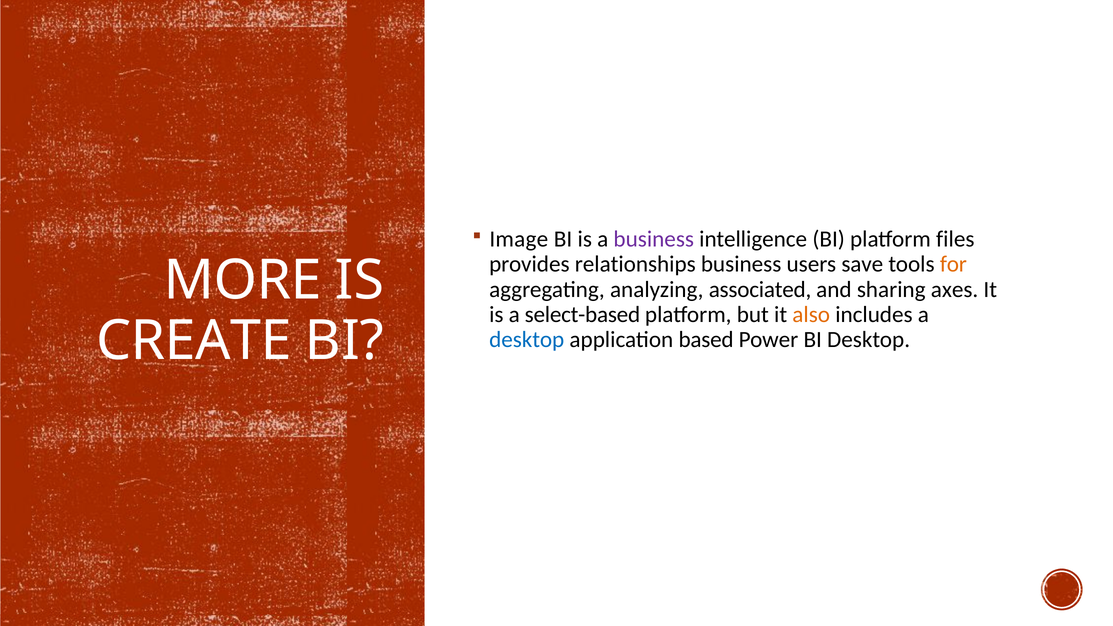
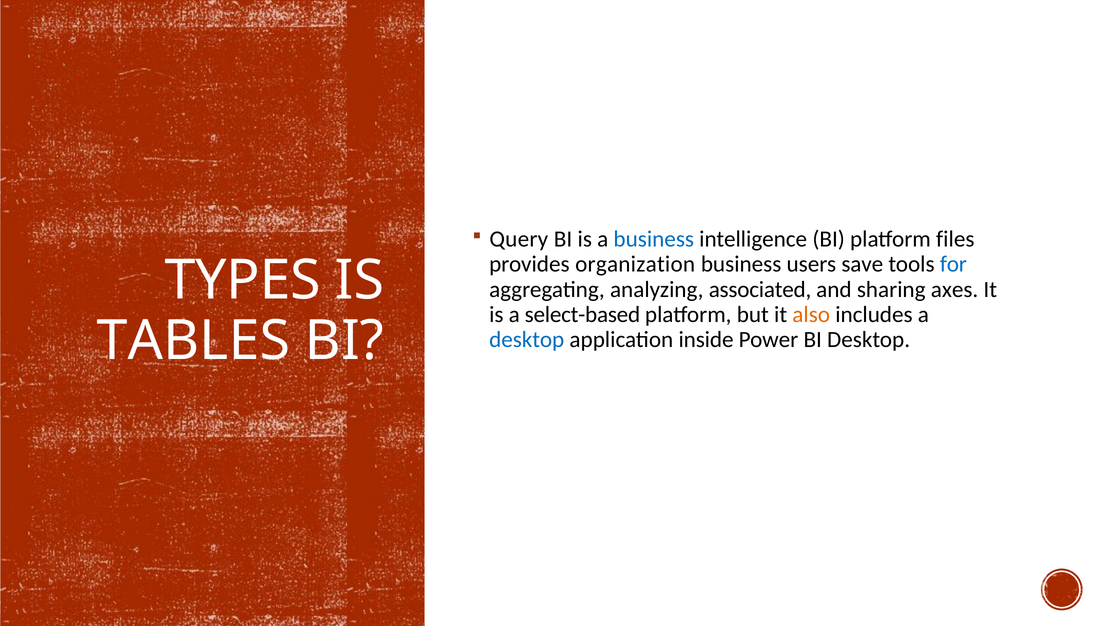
Image: Image -> Query (519, 239)
business colour: purple -> blue (654, 239)
relationships: relationships -> organization (635, 264)
for colour: orange -> blue (953, 264)
MORE: MORE -> TYPES (243, 281)
CREATE: CREATE -> TABLES (193, 341)
based: based -> inside (706, 340)
